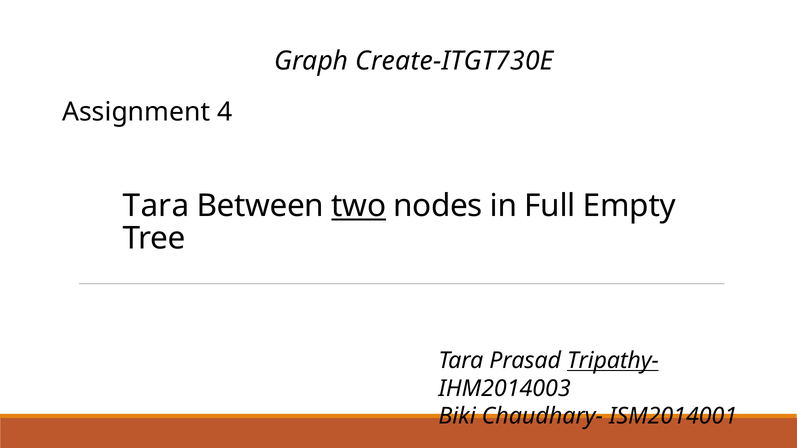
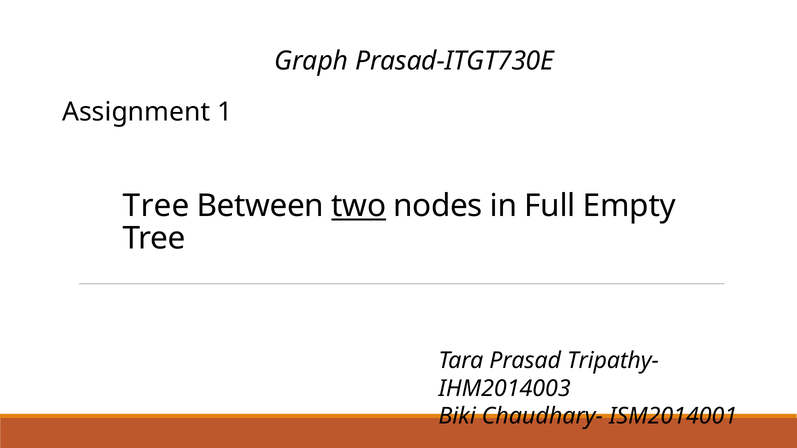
Create-ITGT730E: Create-ITGT730E -> Prasad-ITGT730E (455, 61)
4: 4 -> 1 (225, 112)
Tara: Tara -> Tree (156, 206)
Tripathy- underline: present -> none (613, 361)
